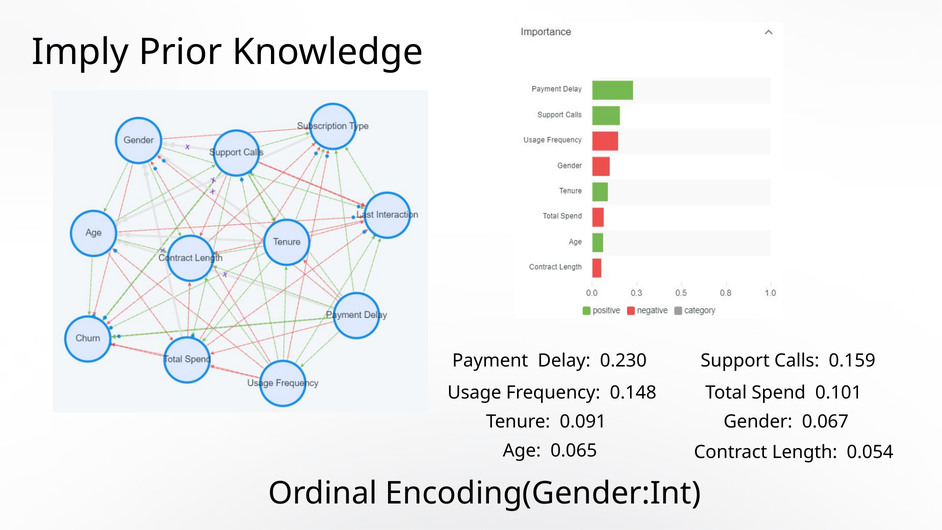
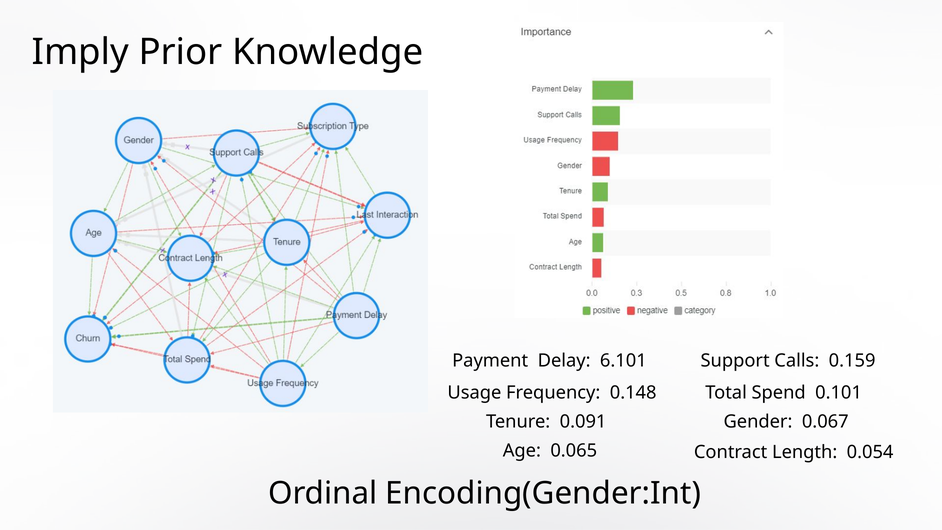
0.230: 0.230 -> 6.101 (623, 361)
